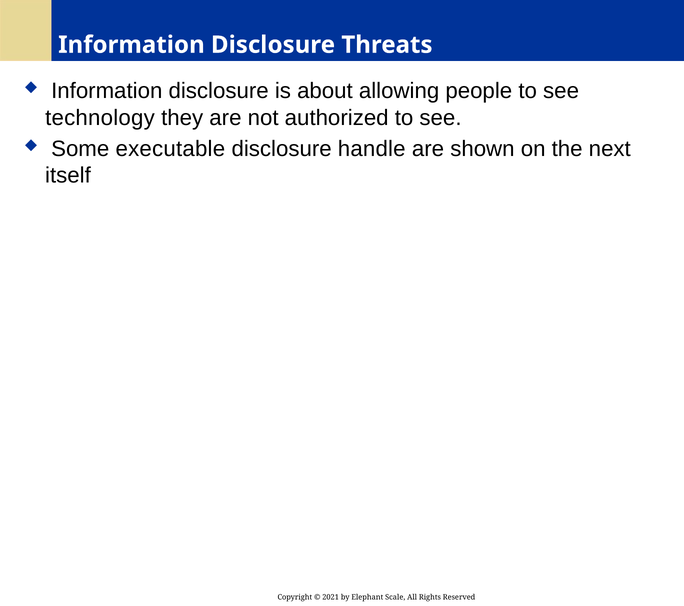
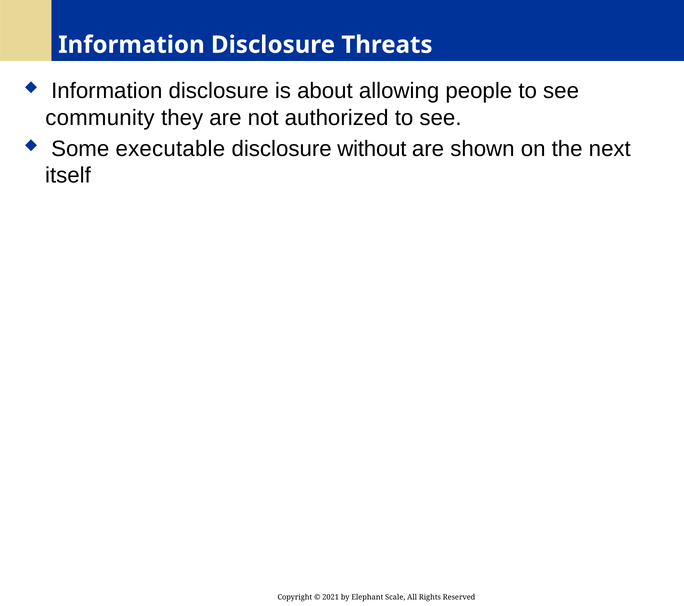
technology: technology -> community (100, 118)
handle: handle -> without (372, 149)
